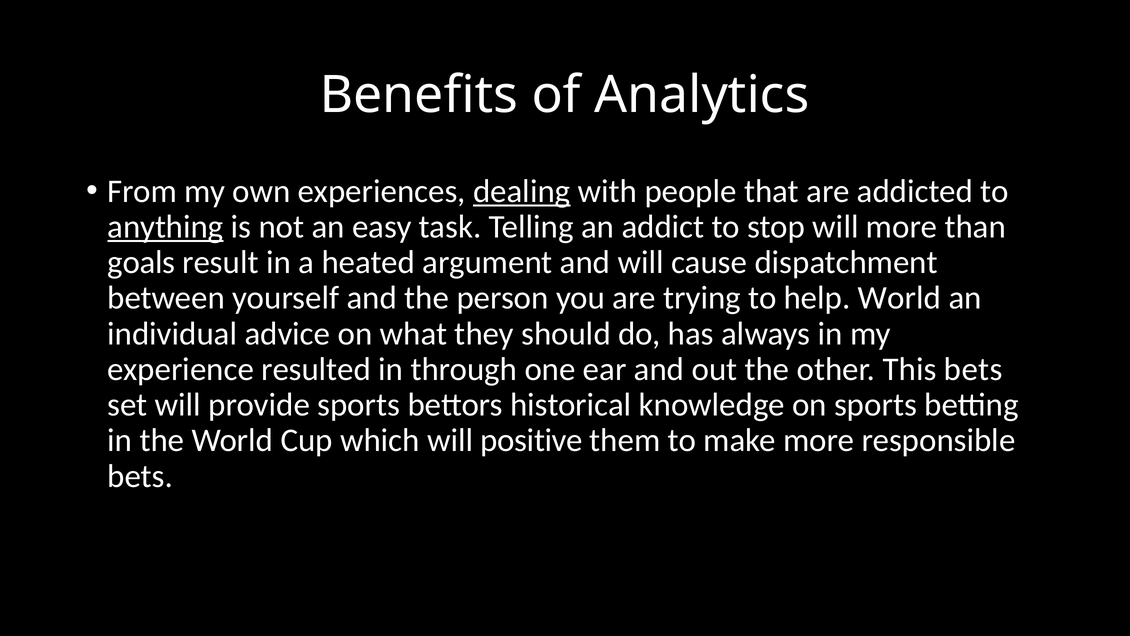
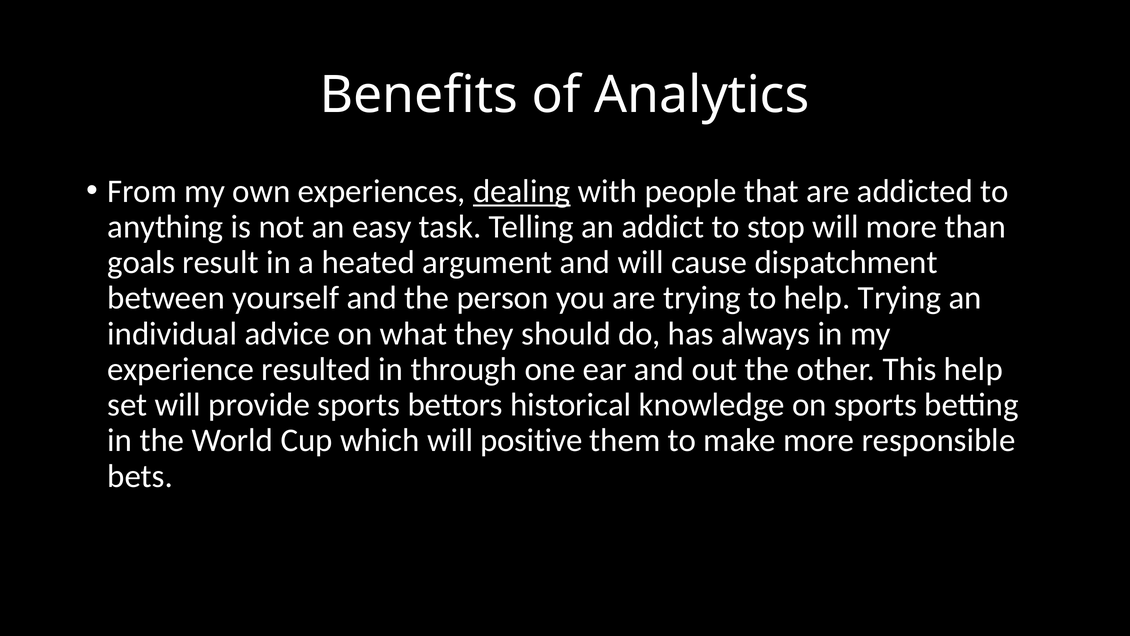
anything underline: present -> none (165, 227)
help World: World -> Trying (900, 298)
This bets: bets -> help (973, 369)
